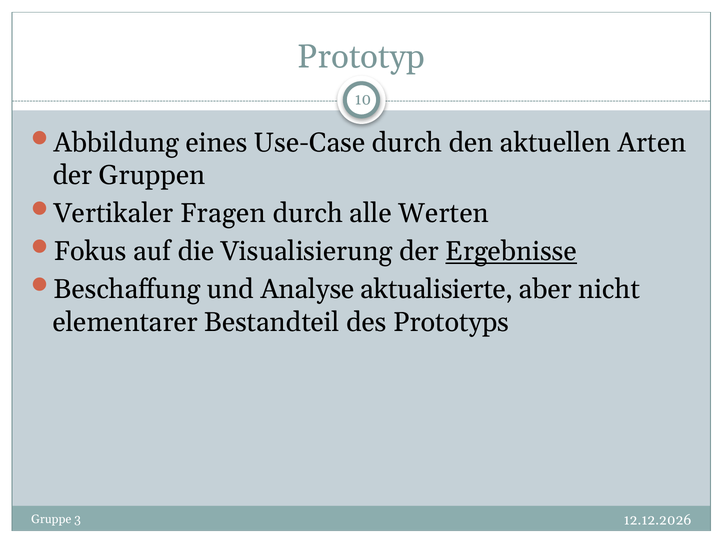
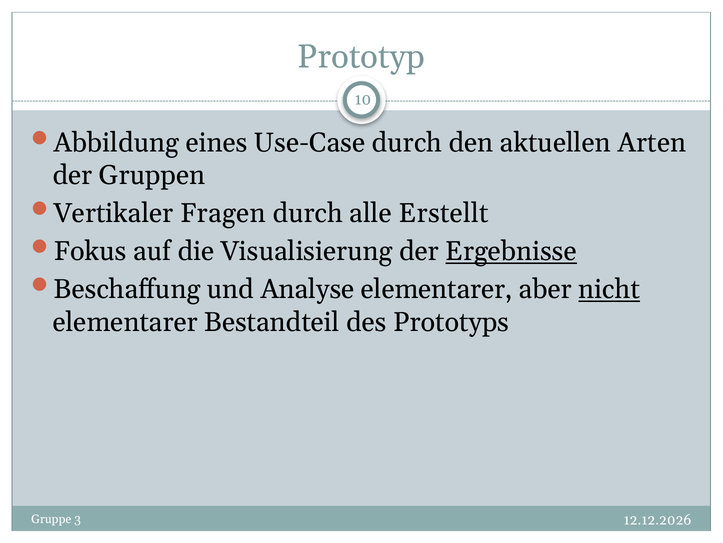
Werten: Werten -> Erstellt (444, 213)
Analyse aktualisierte: aktualisierte -> elementarer (437, 289)
nicht underline: none -> present (609, 289)
